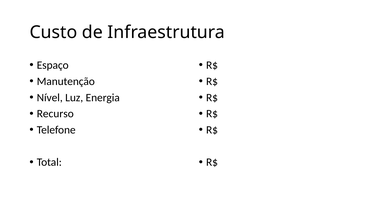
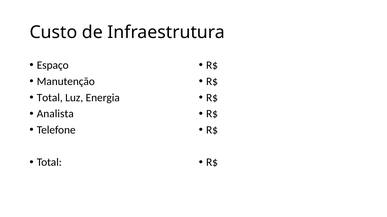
Nível: Nível -> Total (50, 98)
Recurso: Recurso -> Analista (55, 114)
